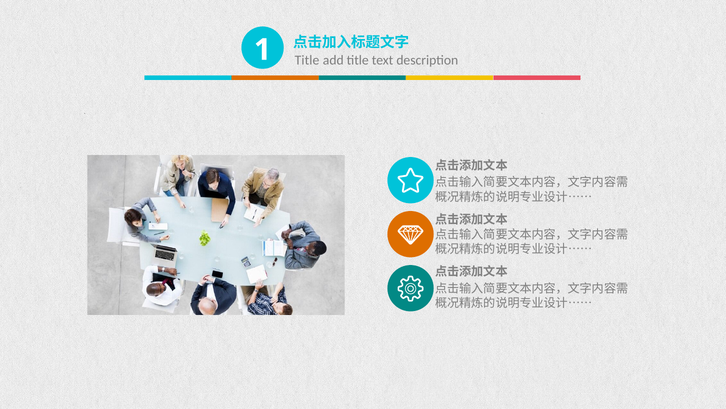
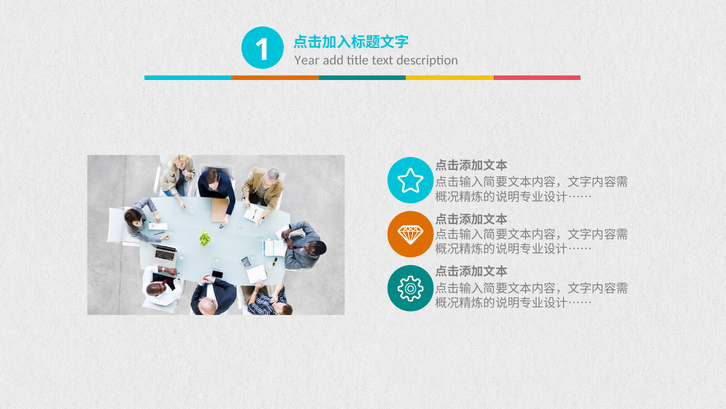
Title: Title -> Year (307, 60)
